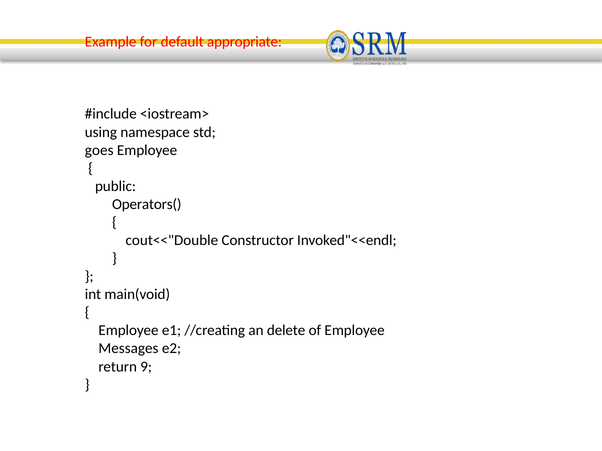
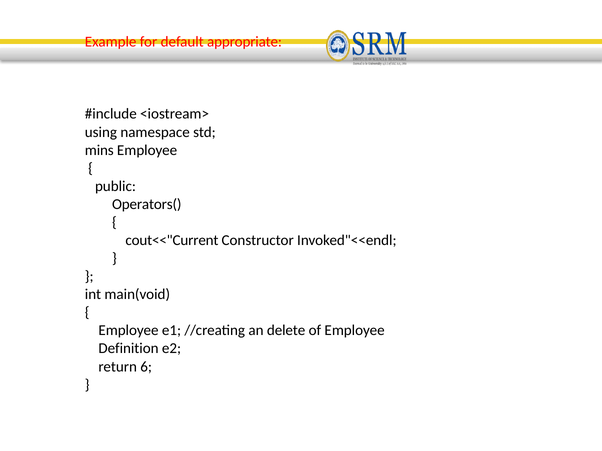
goes: goes -> mins (99, 150)
cout<<"Double: cout<<"Double -> cout<<"Current (172, 241)
Messages: Messages -> Definition (129, 349)
9: 9 -> 6 (146, 367)
